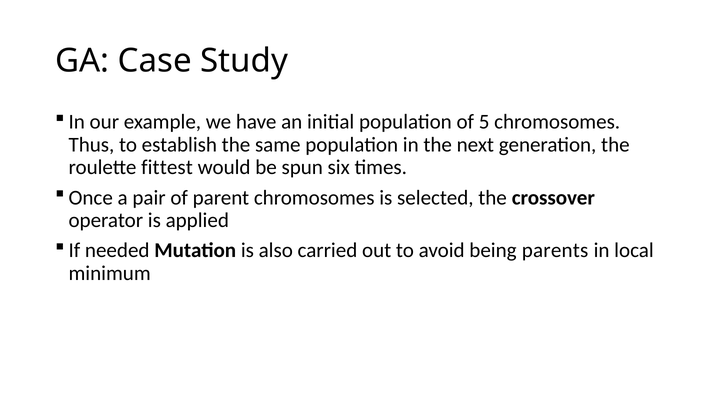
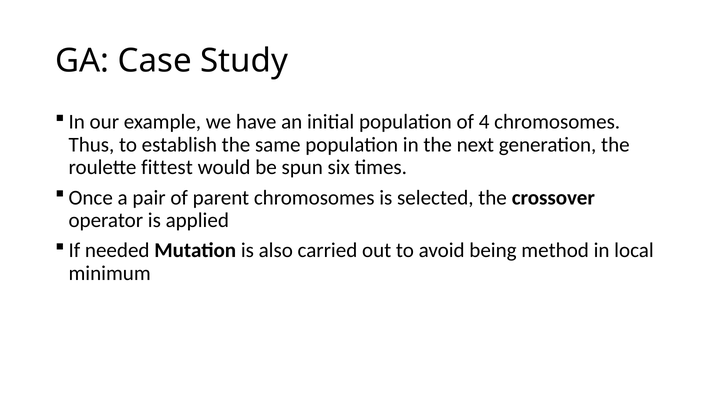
5: 5 -> 4 (484, 122)
parents: parents -> method (555, 251)
